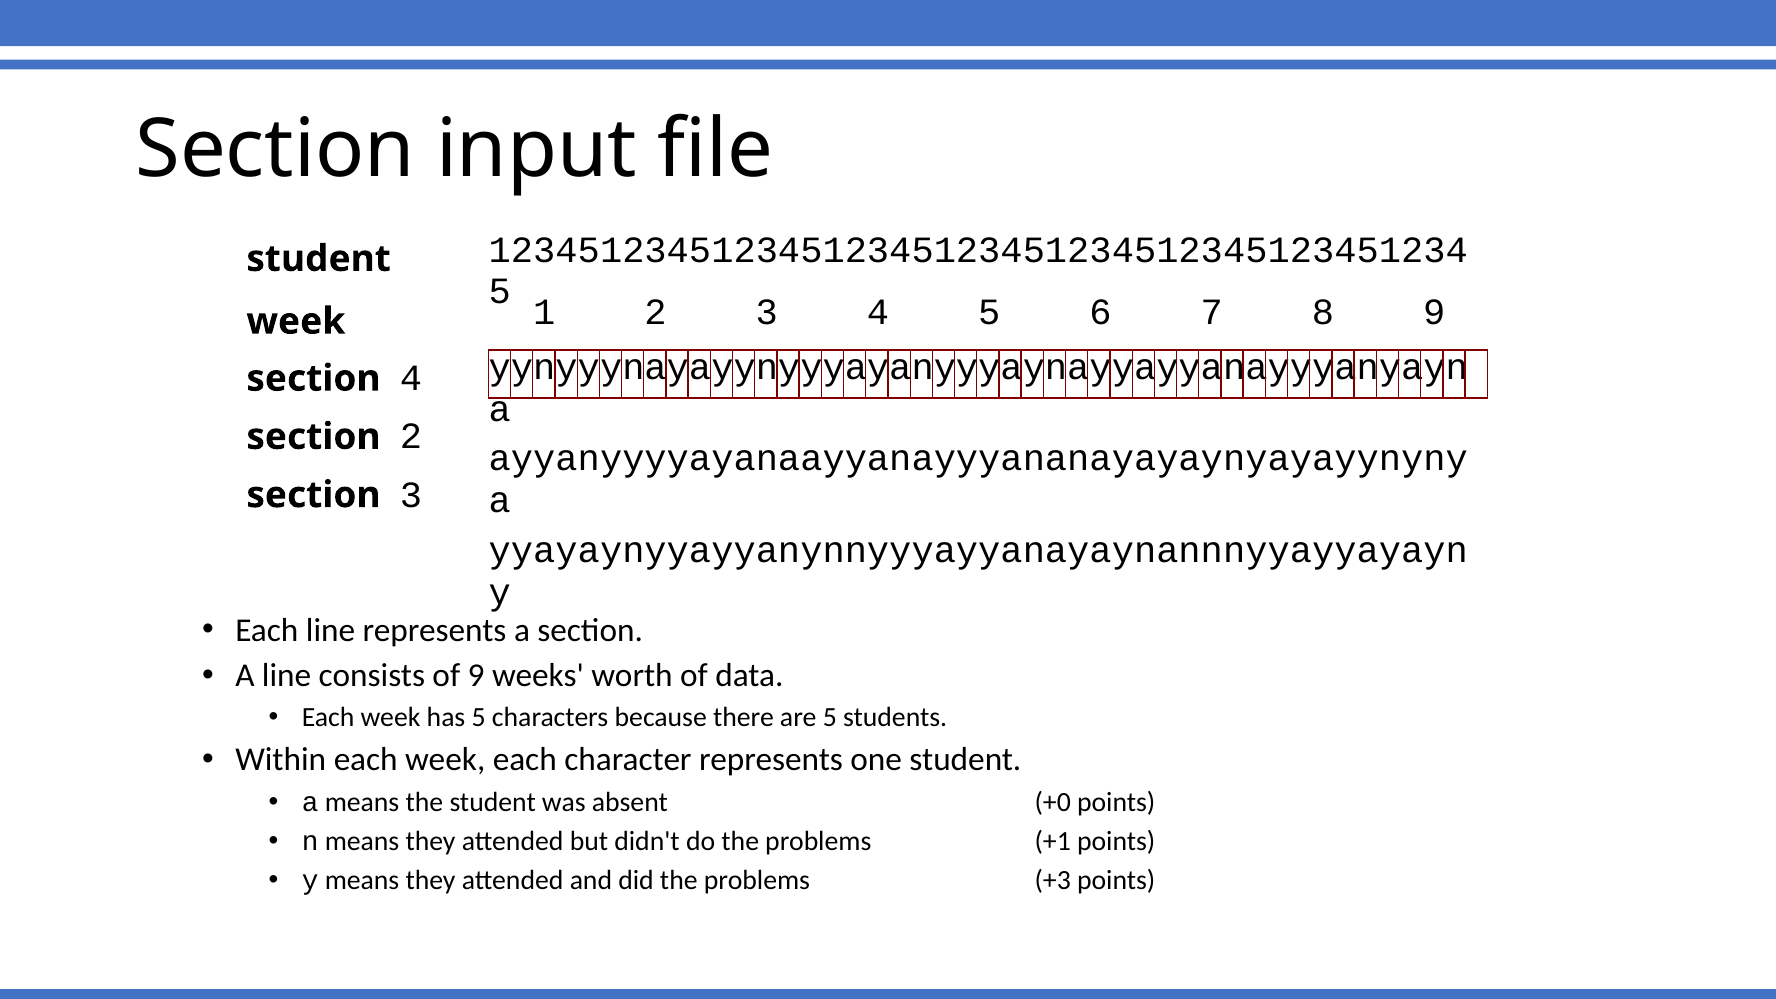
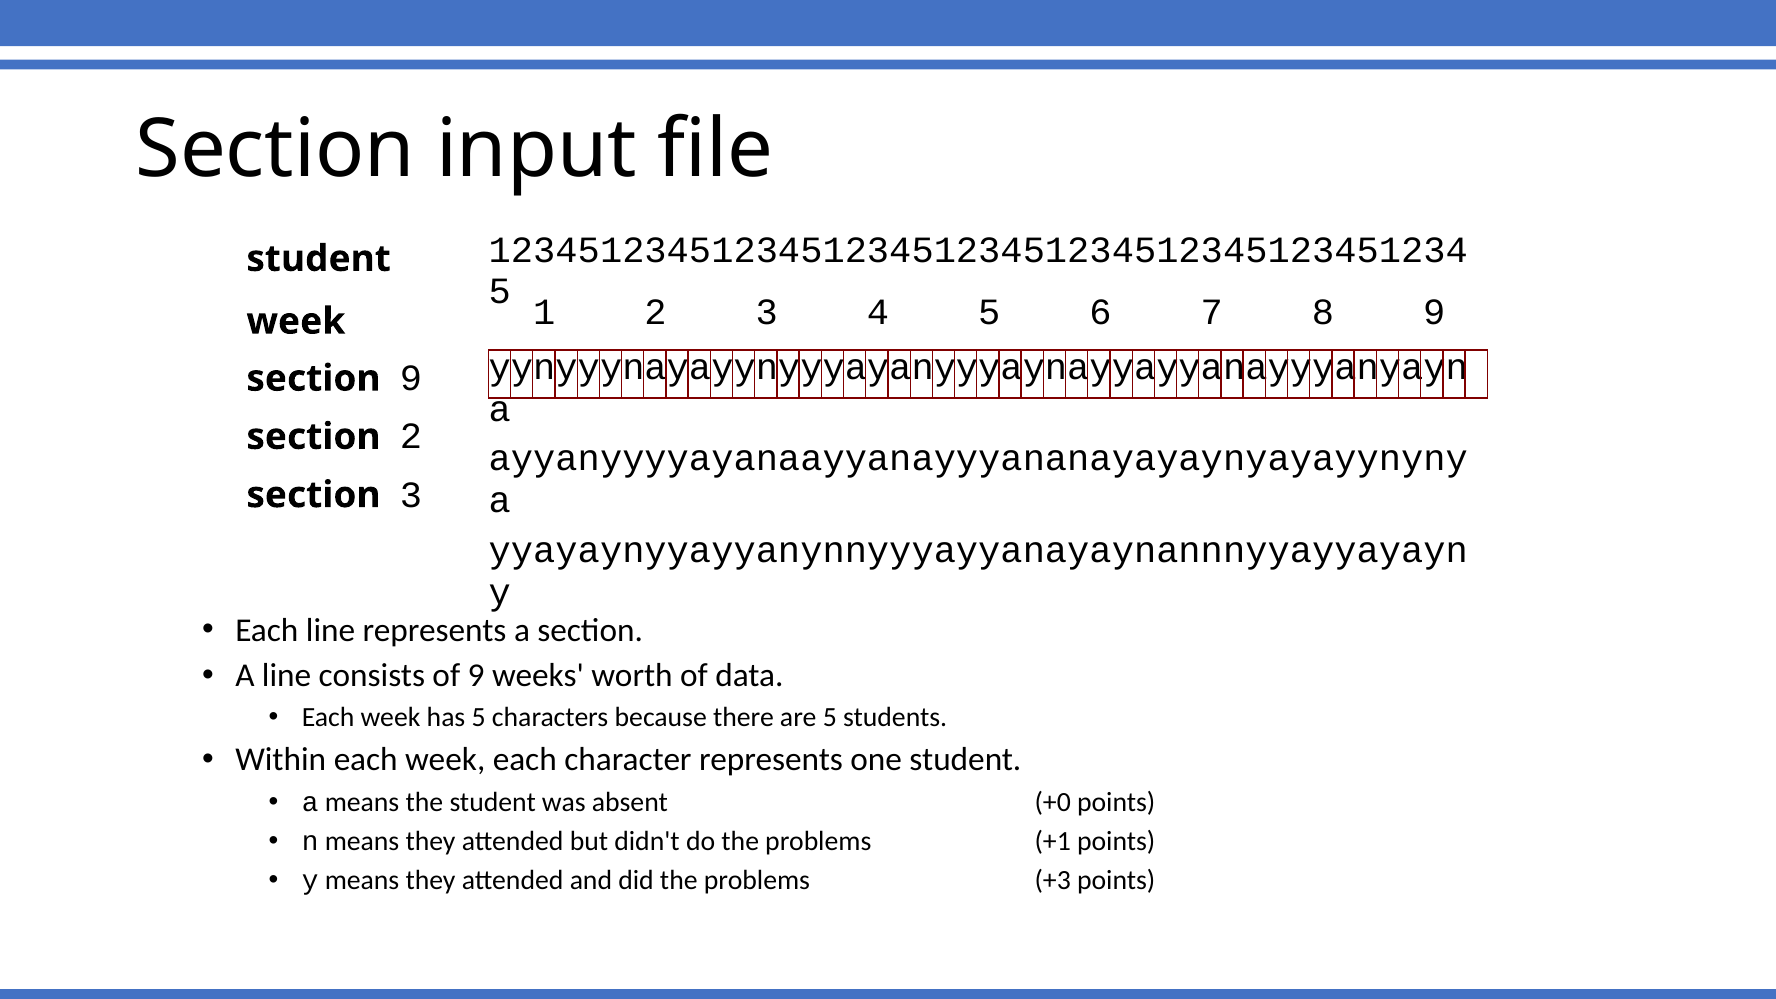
section 4: 4 -> 9 (411, 378)
